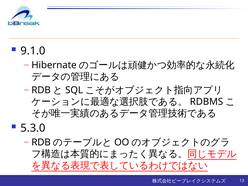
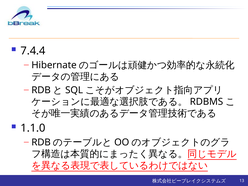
9.1.0: 9.1.0 -> 7.4.4 (33, 51)
5.3.0: 5.3.0 -> 1.1.0 (33, 128)
